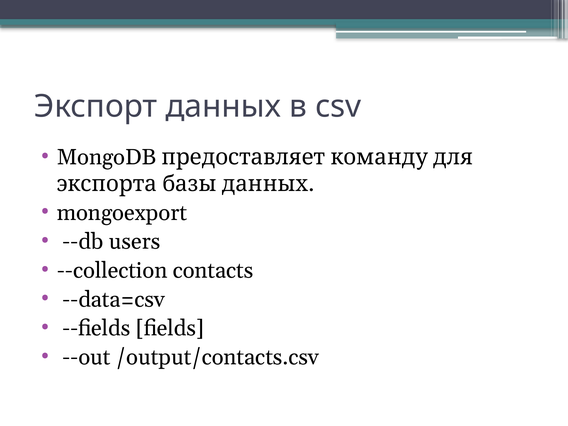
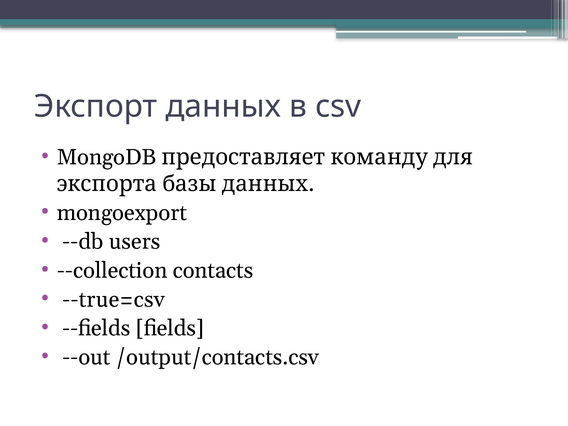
--data=csv: --data=csv -> --true=csv (113, 299)
